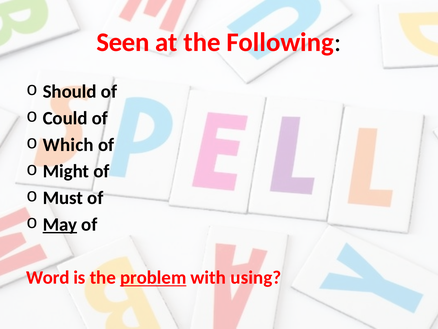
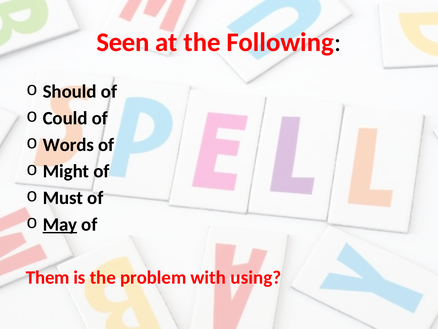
Which: Which -> Words (68, 145)
Word: Word -> Them (48, 277)
problem underline: present -> none (153, 277)
